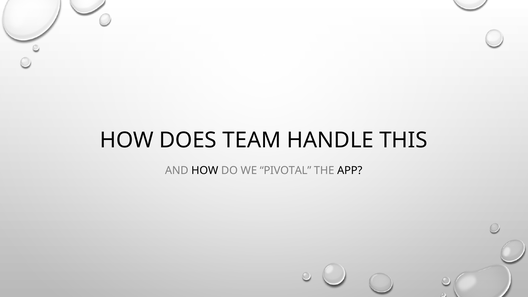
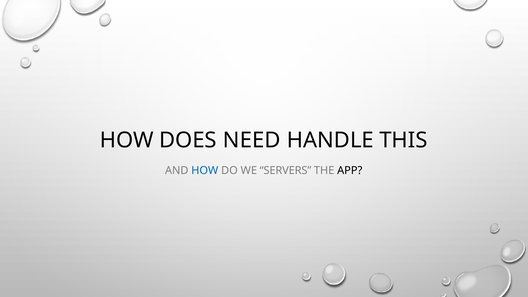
TEAM: TEAM -> NEED (252, 140)
HOW colour: black -> blue (205, 170)
PIVOTAL: PIVOTAL -> SERVERS (286, 170)
